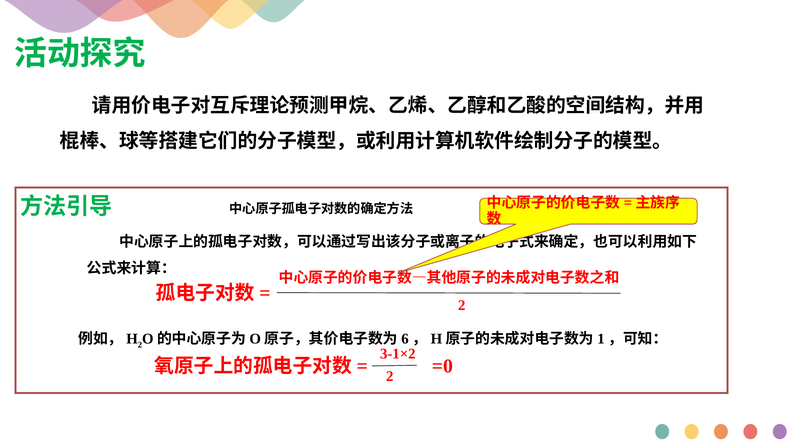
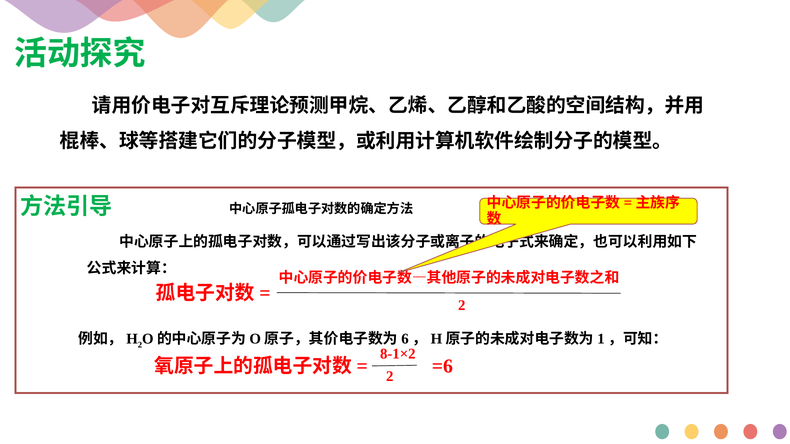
3-1×2: 3-1×2 -> 8-1×2 (398, 354)
=0: =0 -> =6 (442, 367)
